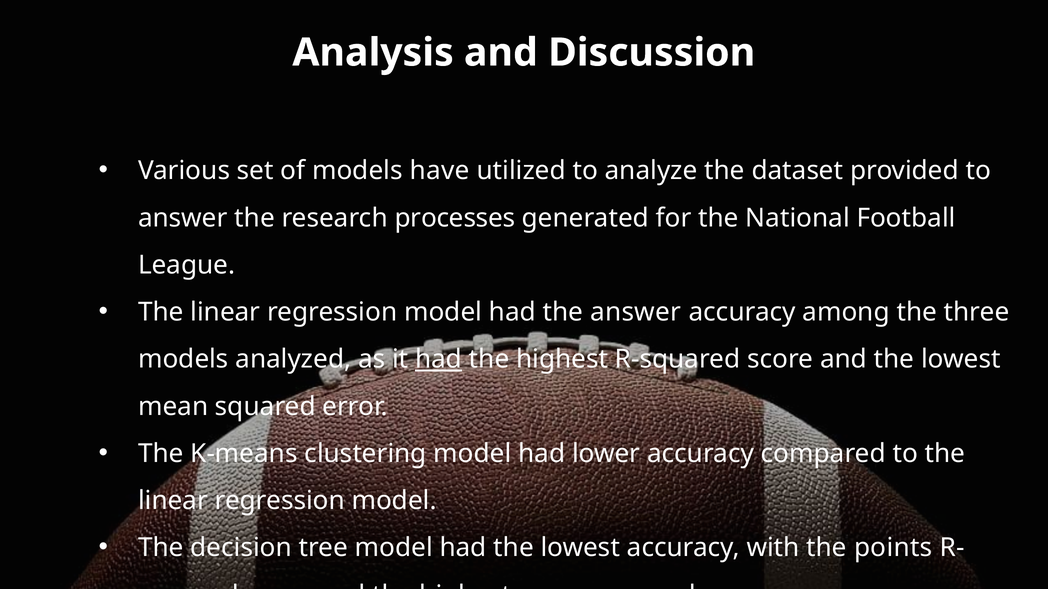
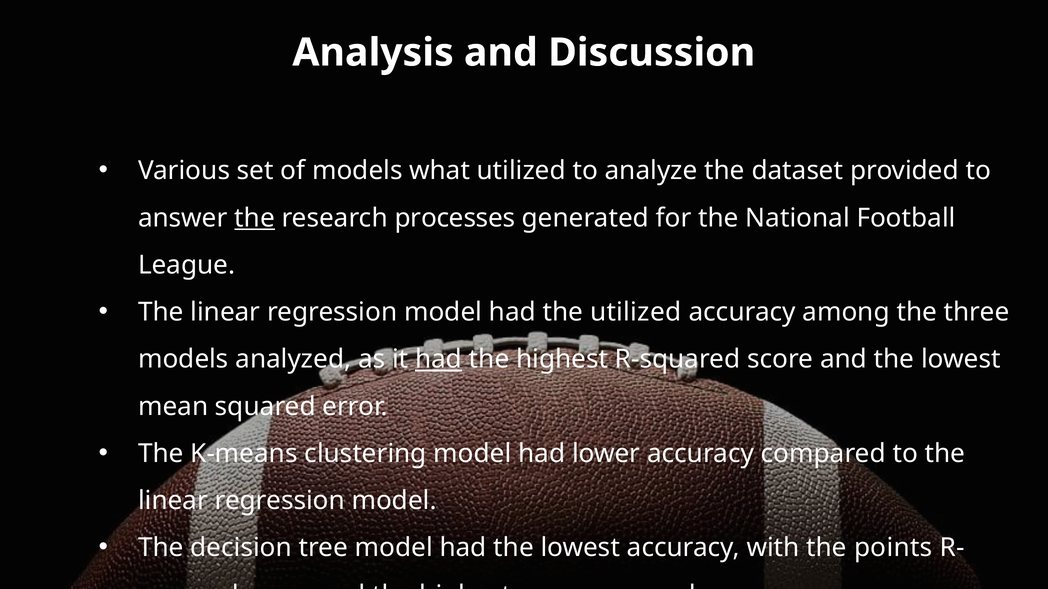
have: have -> what (440, 171)
the underline: none -> present (255, 218)
the answer: answer -> utilized (636, 312)
